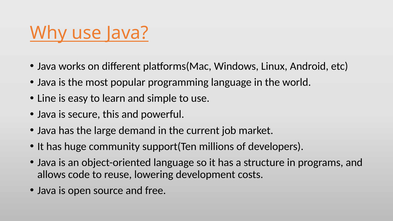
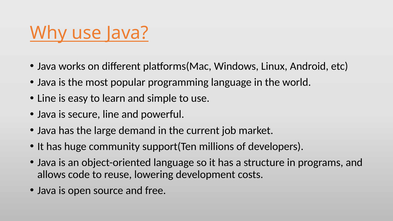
secure this: this -> line (111, 114)
